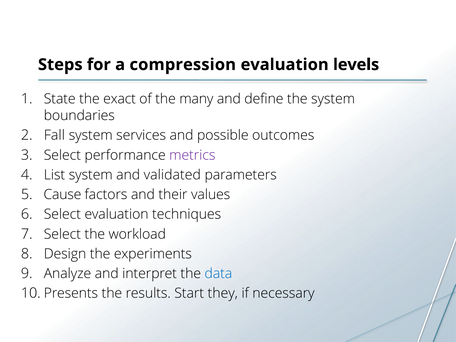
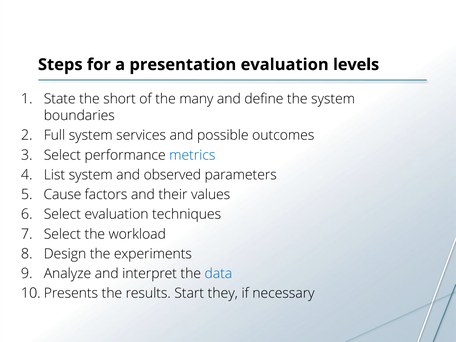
compression: compression -> presentation (183, 65)
exact: exact -> short (120, 99)
Fall: Fall -> Full (54, 135)
metrics colour: purple -> blue (192, 155)
validated: validated -> observed (172, 175)
